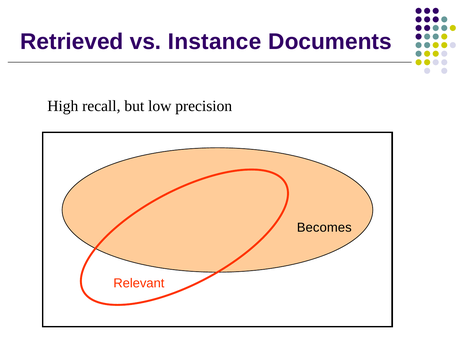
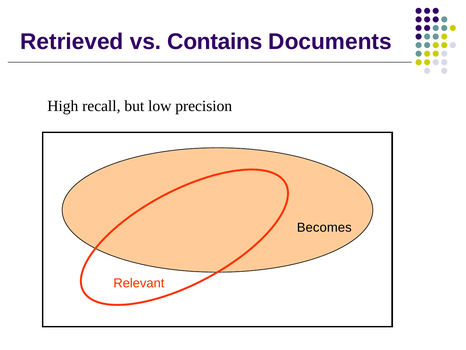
Instance: Instance -> Contains (215, 42)
